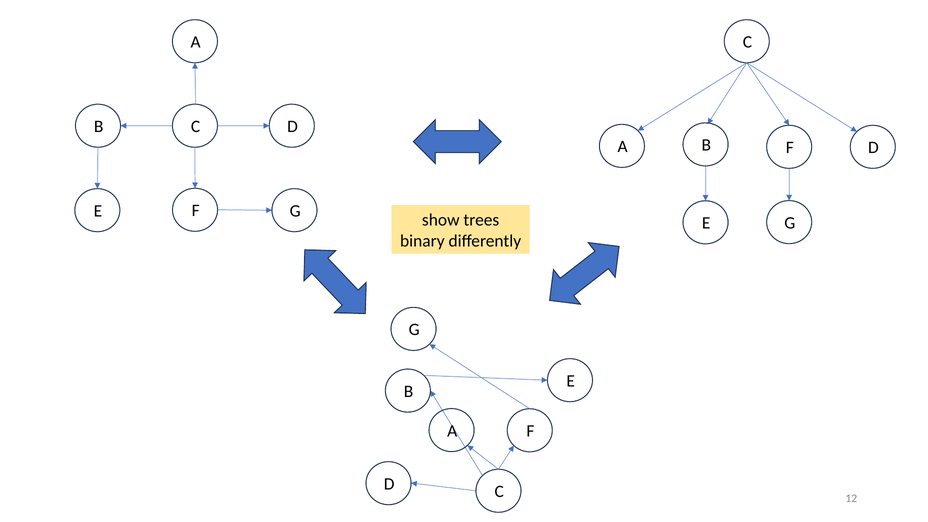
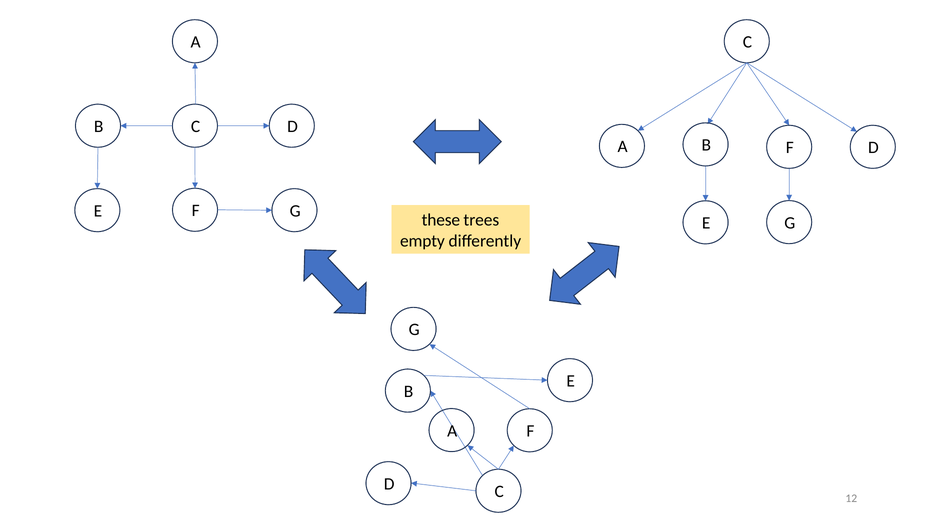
show: show -> these (441, 220)
binary: binary -> empty (422, 241)
